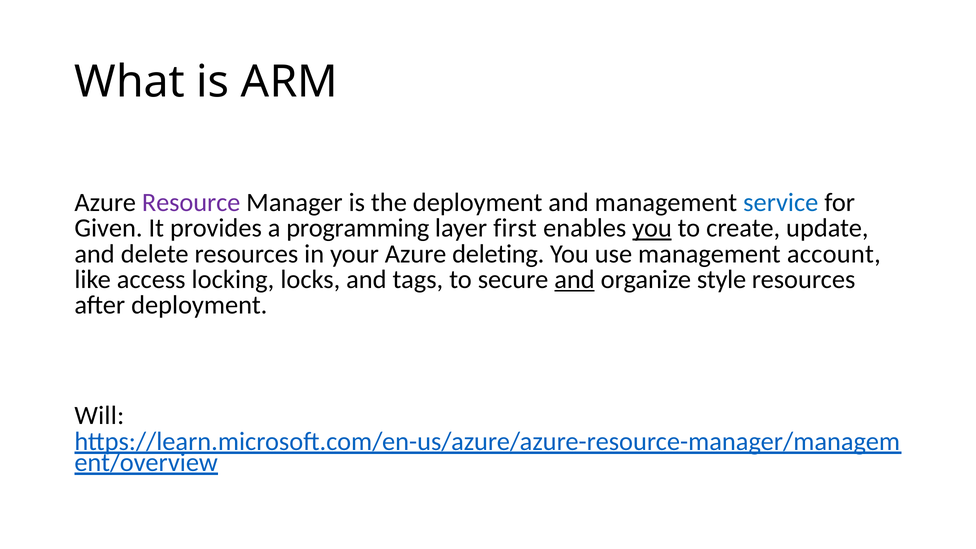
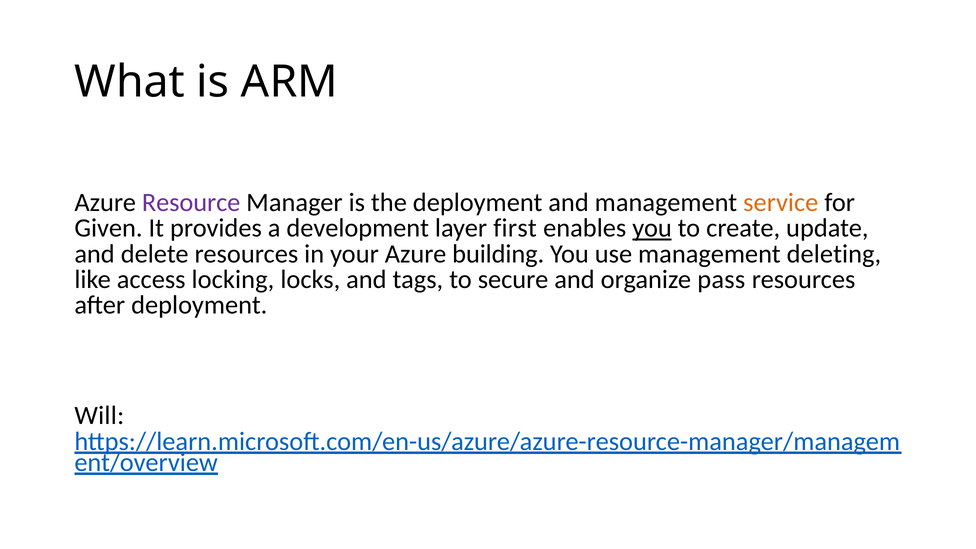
service colour: blue -> orange (781, 202)
programming: programming -> development (358, 228)
deleting: deleting -> building (498, 254)
account: account -> deleting (834, 254)
and underline: present -> none (574, 279)
style: style -> pass (721, 279)
